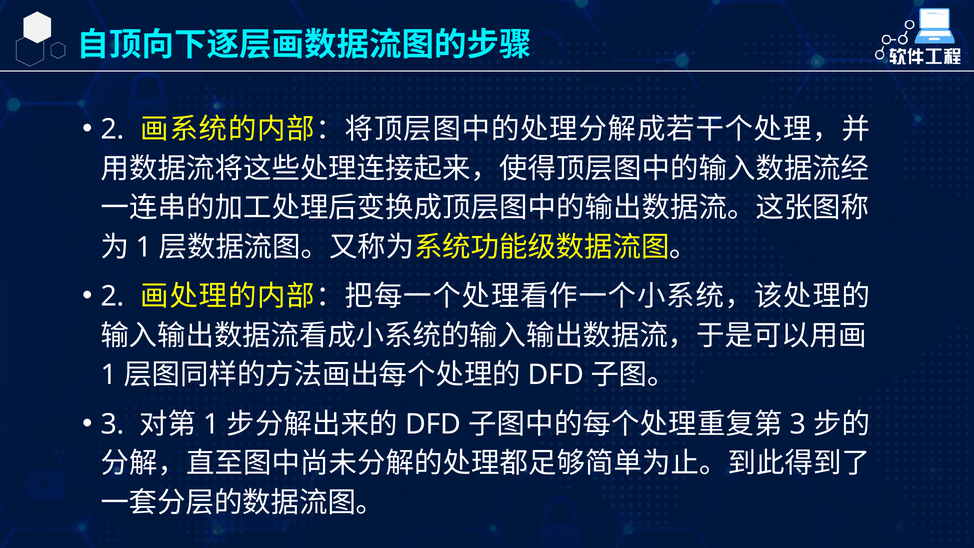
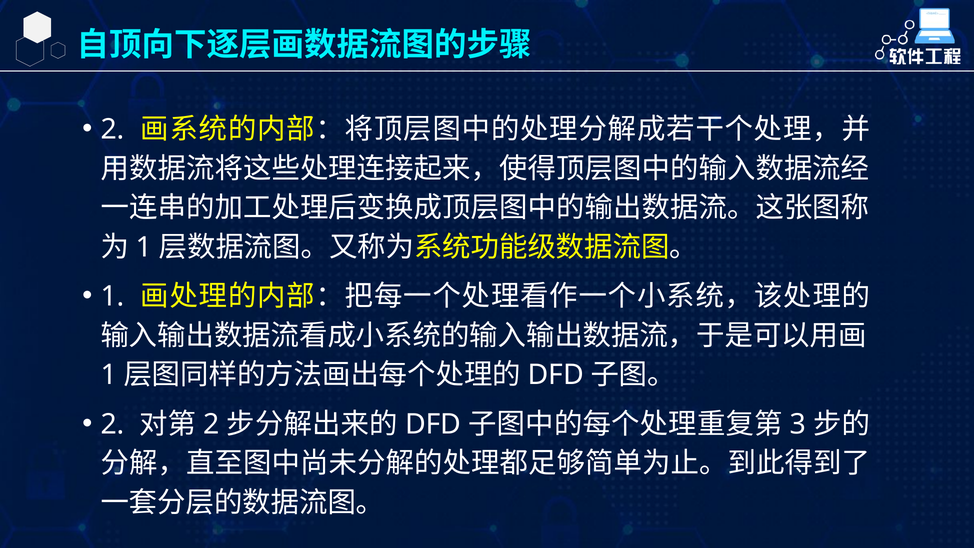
2: 2 -> 1 (113, 296)
3: 3 -> 2 (113, 424)
1: 1 -> 2 (211, 424)
